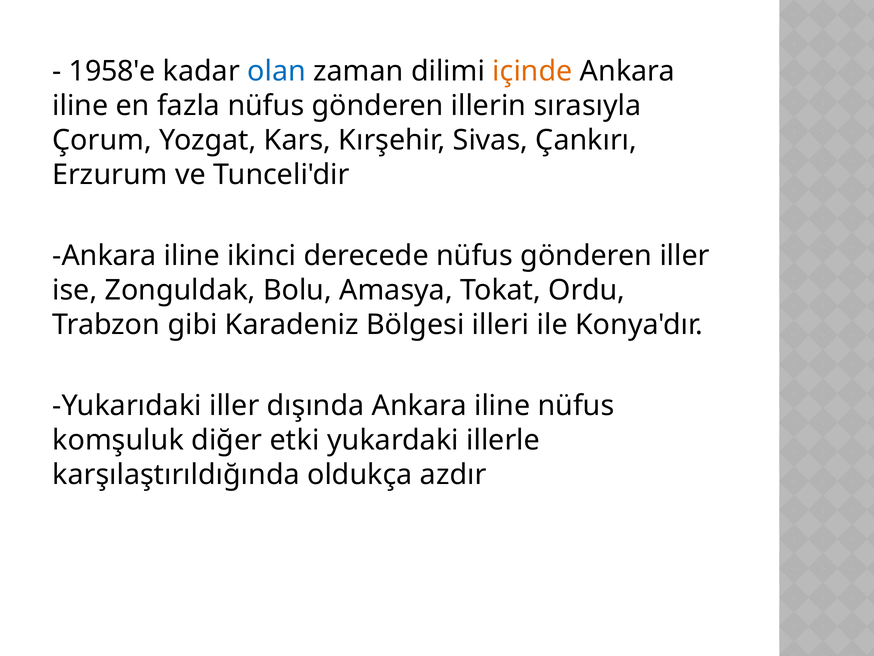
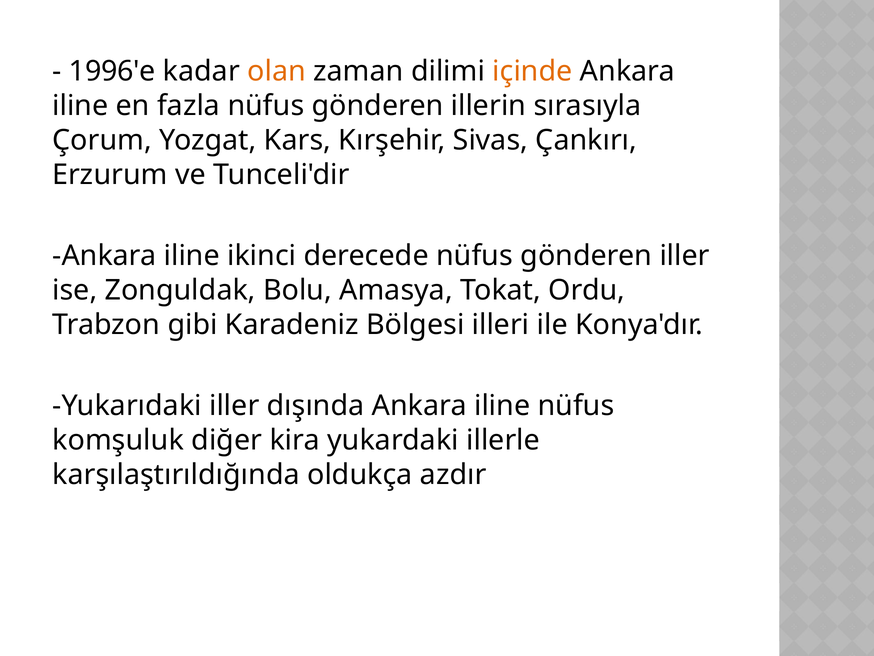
1958'e: 1958'e -> 1996'e (112, 71)
olan colour: blue -> orange (277, 71)
etki: etki -> kira (295, 440)
